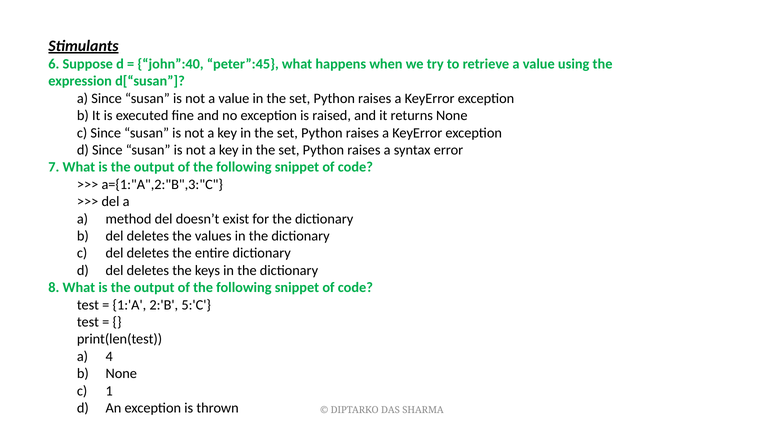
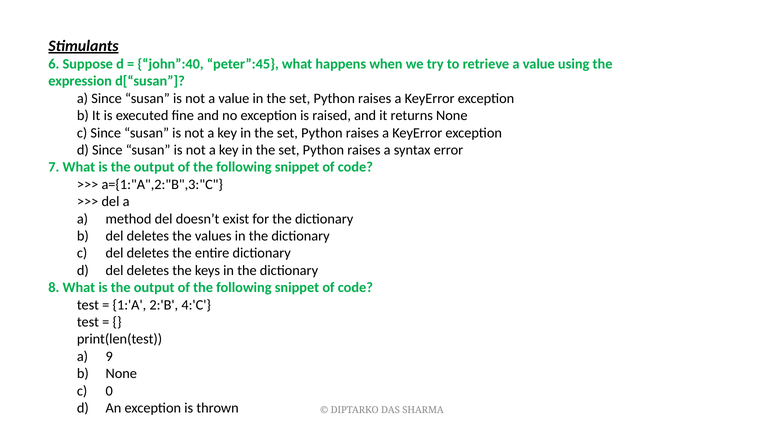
5:'C: 5:'C -> 4:'C (196, 305)
4: 4 -> 9 (109, 356)
1: 1 -> 0 (109, 391)
